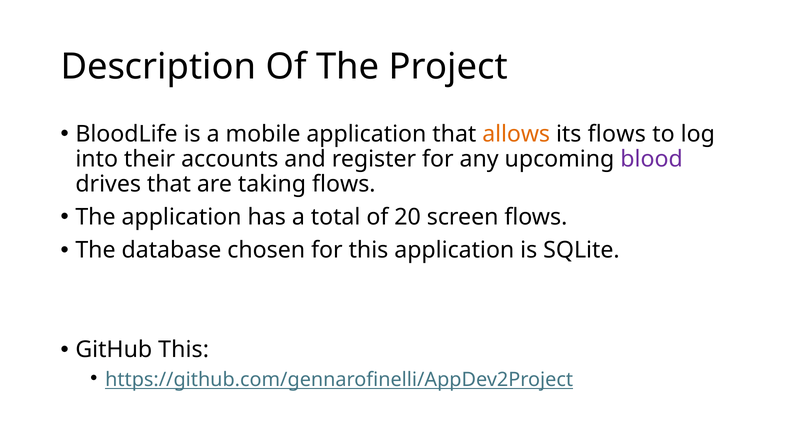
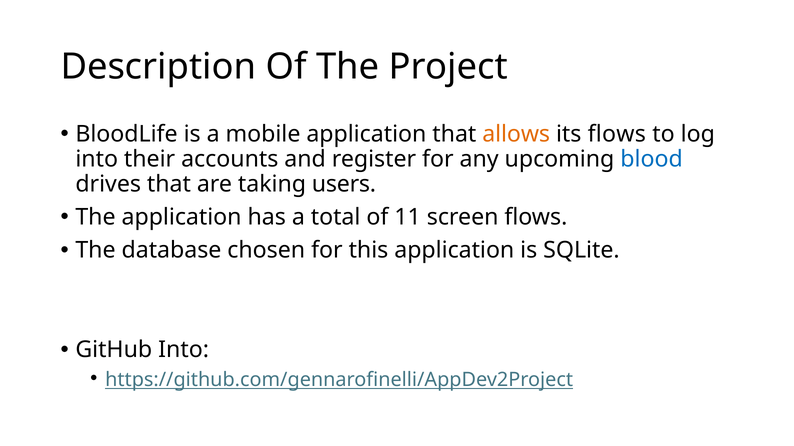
blood colour: purple -> blue (652, 159)
taking flows: flows -> users (344, 184)
20: 20 -> 11 (408, 217)
GitHub This: This -> Into (184, 350)
